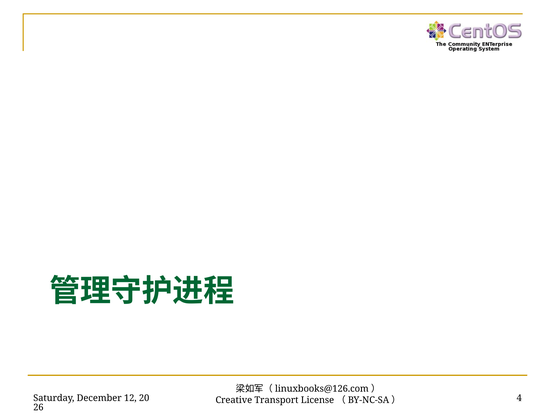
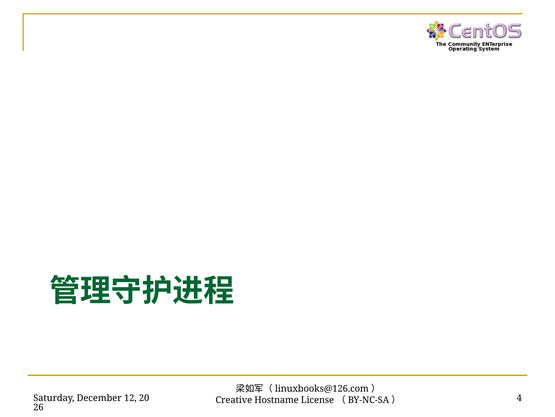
Transport: Transport -> Hostname (277, 399)
